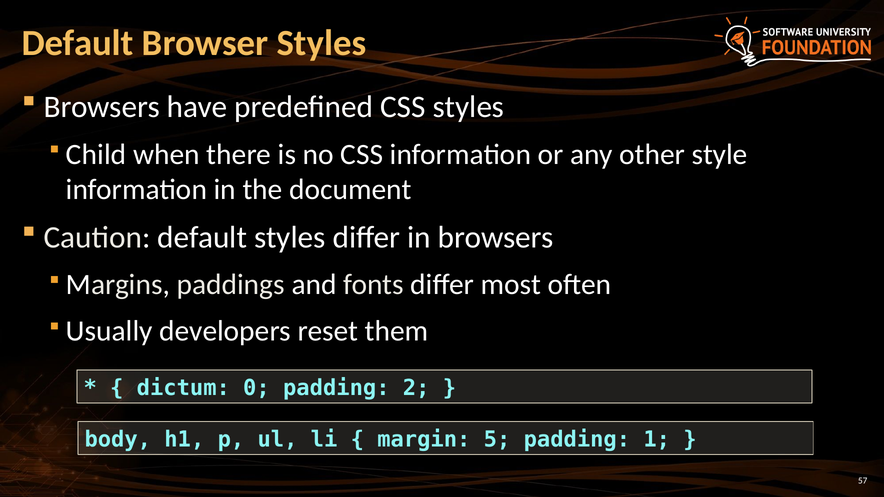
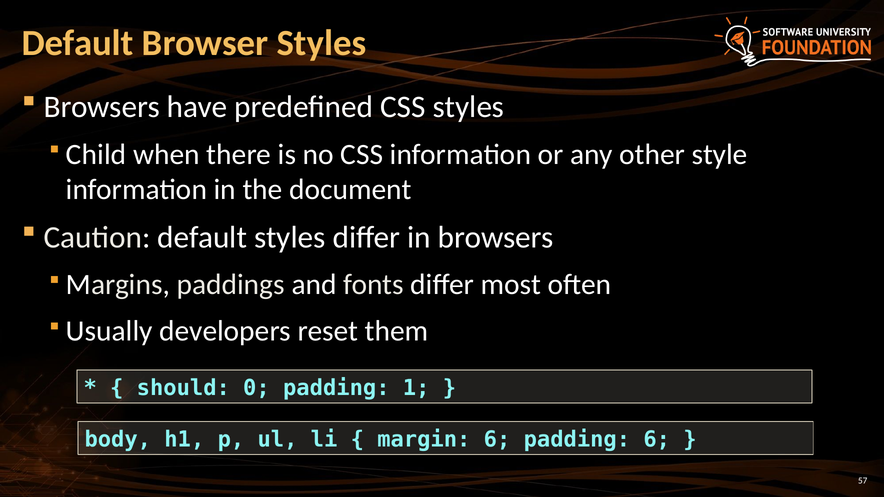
dictum: dictum -> should (183, 388)
2: 2 -> 1 (416, 388)
margin 5: 5 -> 6 (497, 440)
padding 1: 1 -> 6 (657, 440)
